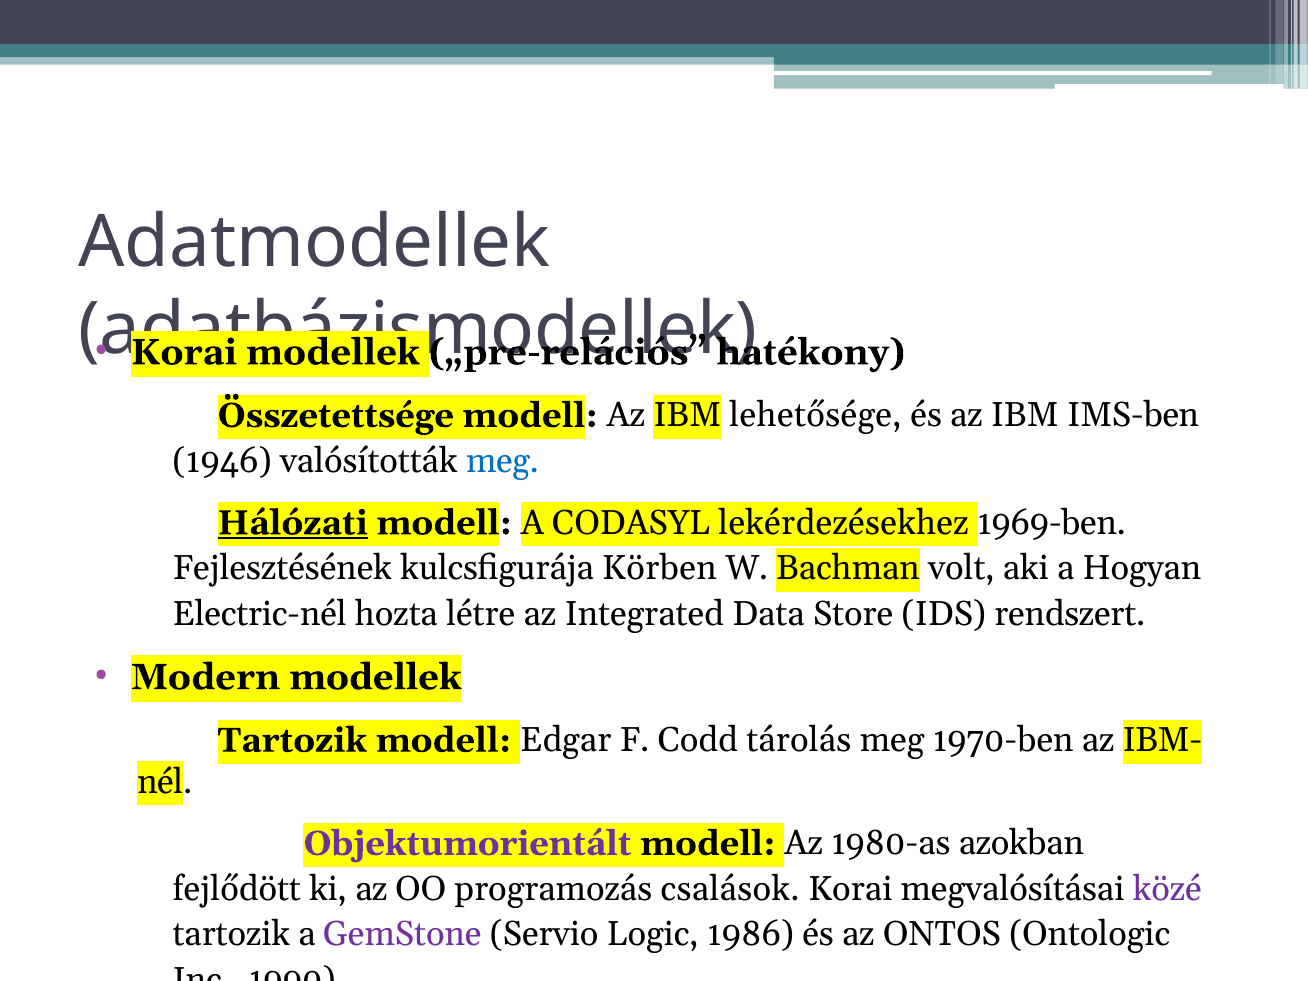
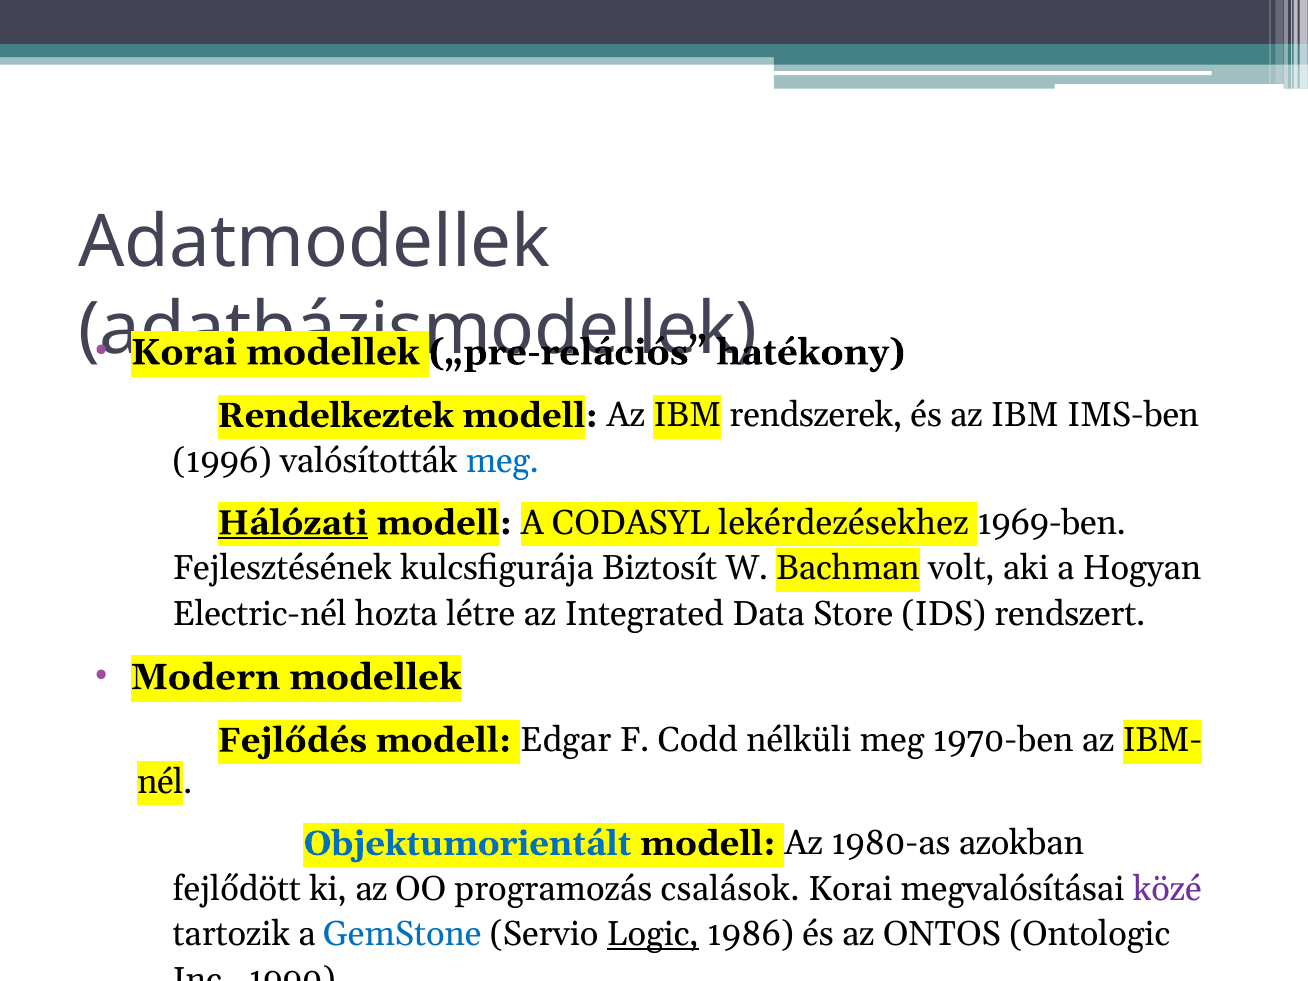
Összetettsége: Összetettsége -> Rendelkeztek (336, 416)
lehetősége: lehetősége -> rendszerek (816, 416)
1946: 1946 -> 1996 (222, 461)
Körben: Körben -> Biztosít (660, 569)
Tartozik: Tartozik -> Fejlődés (292, 740)
tárolás: tárolás -> nélküli (799, 740)
Objektumorientált colour: purple -> blue (467, 844)
GemStone colour: purple -> blue (402, 935)
Logic underline: none -> present (653, 935)
